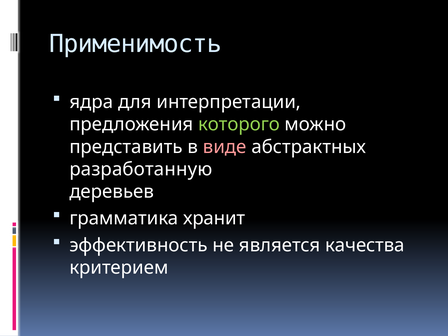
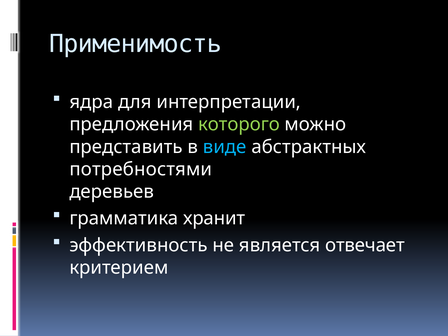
виде colour: pink -> light blue (225, 147)
разработанную: разработанную -> потребностями (141, 169)
качества: качества -> отвечает (365, 245)
